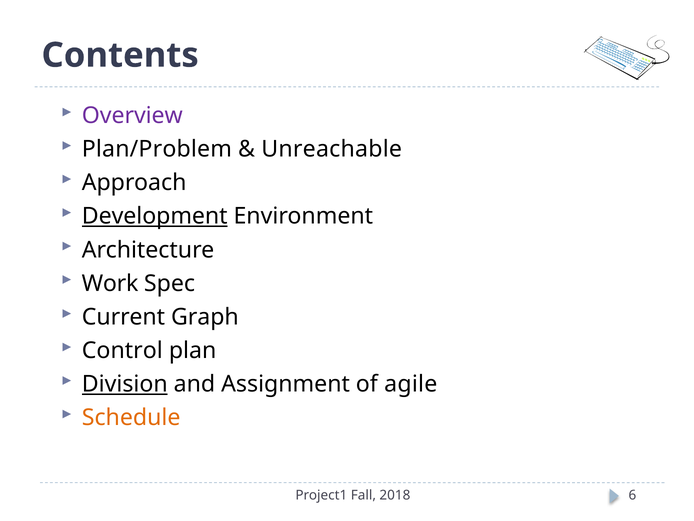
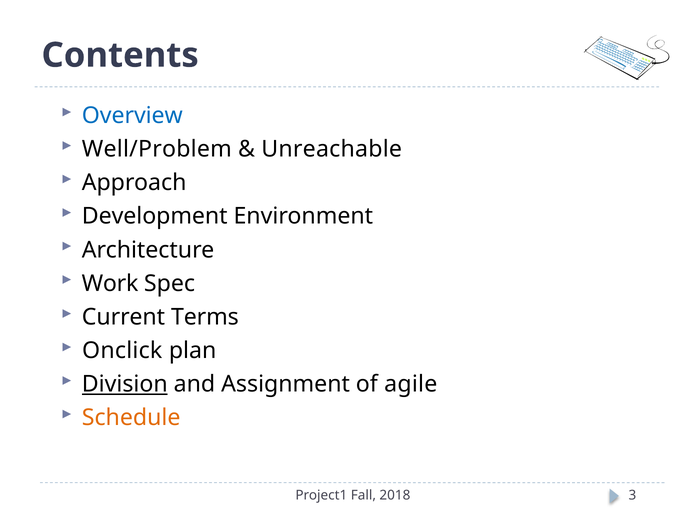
Overview colour: purple -> blue (132, 115)
Plan/Problem: Plan/Problem -> Well/Problem (157, 149)
Development underline: present -> none (155, 216)
Graph: Graph -> Terms (205, 317)
Control: Control -> Onclick (122, 350)
6: 6 -> 3 (632, 495)
